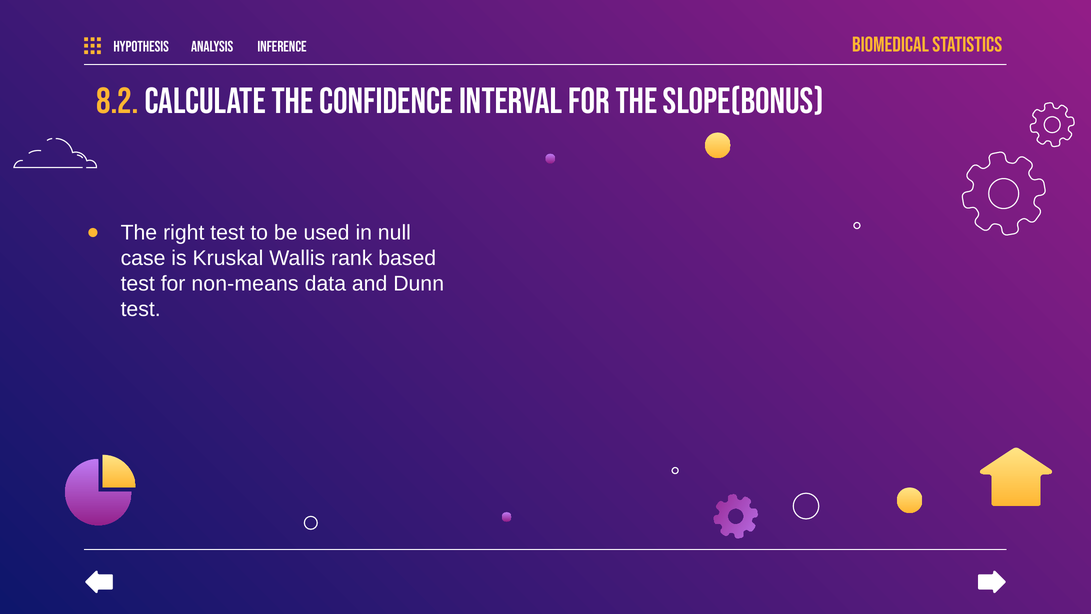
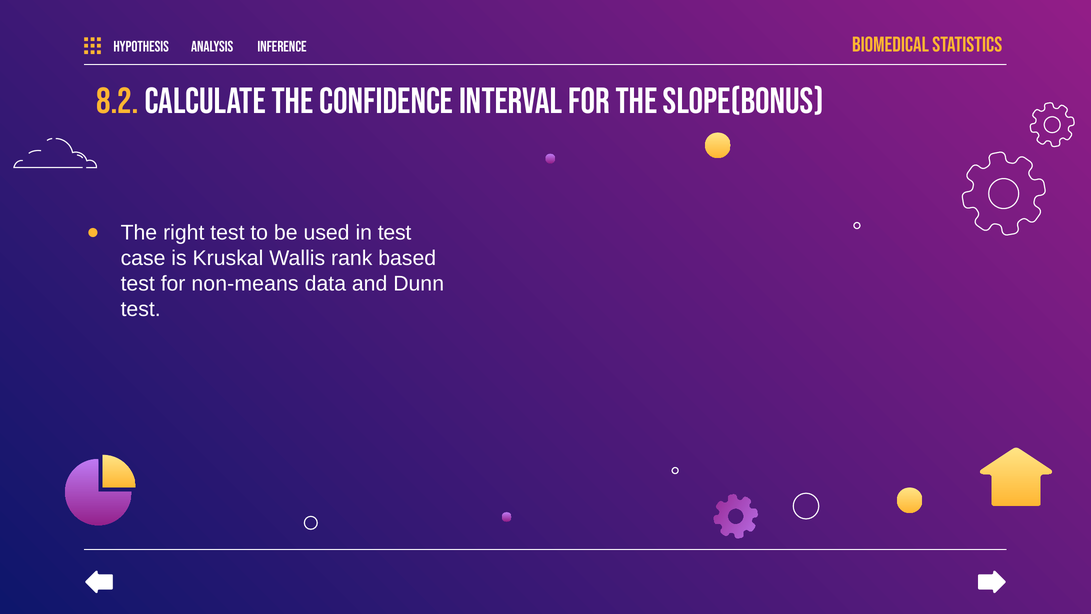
in null: null -> test (395, 233)
